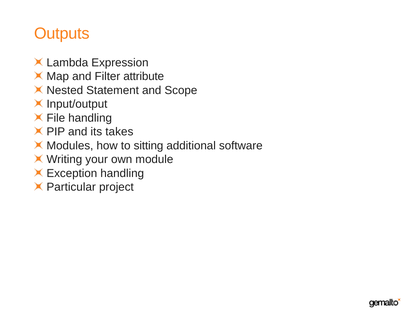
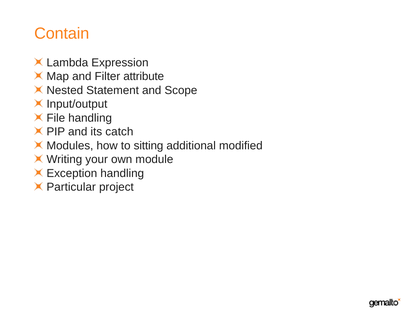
Outputs: Outputs -> Contain (62, 33)
takes: takes -> catch (119, 132)
software: software -> modified (241, 146)
